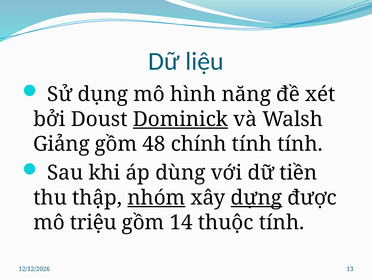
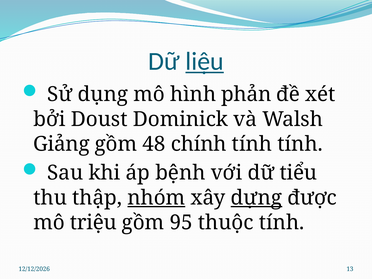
liệu underline: none -> present (205, 61)
năng: năng -> phản (246, 94)
Dominick underline: present -> none (180, 119)
dùng: dùng -> bệnh (180, 173)
tiền: tiền -> tiểu (298, 173)
14: 14 -> 95 (181, 223)
